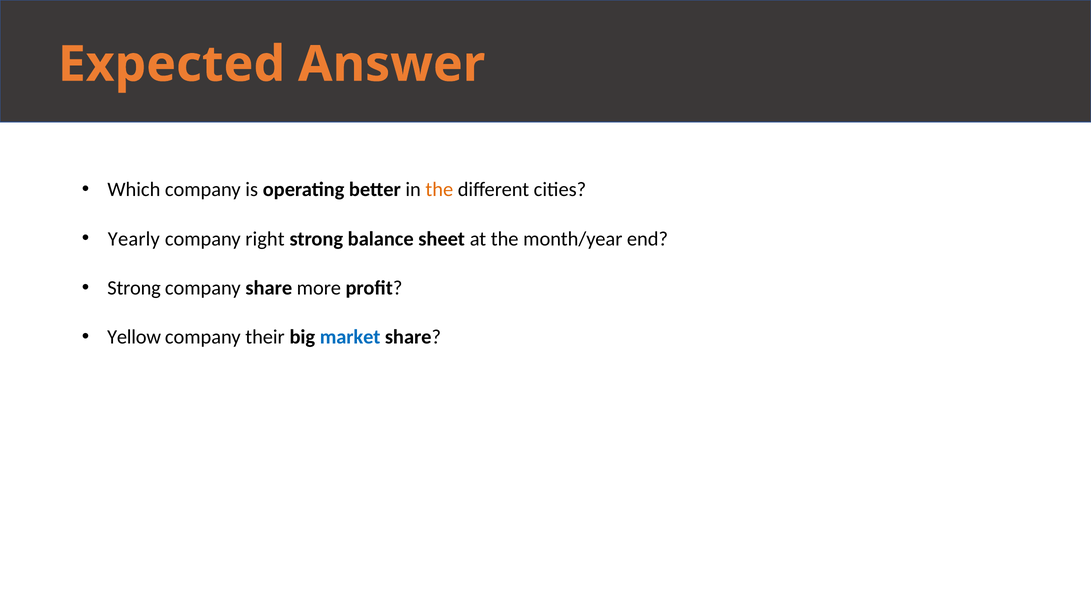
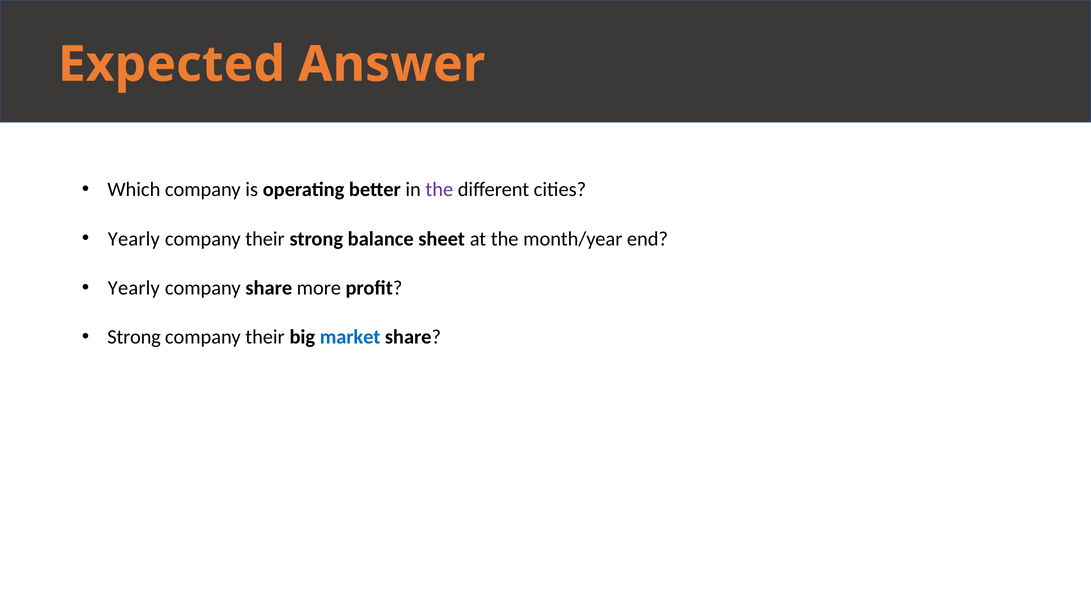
the colour: orange -> purple (439, 190)
right: right -> their (265, 239)
Strong: Strong -> Yearly (134, 288)
Yellow: Yellow -> Strong (134, 337)
